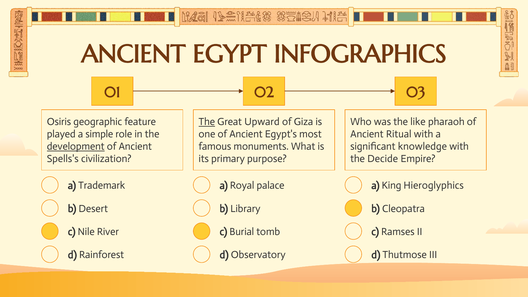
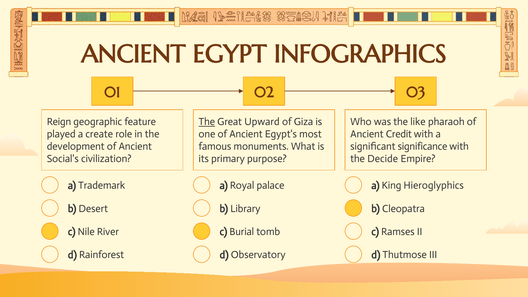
Osiris: Osiris -> Reign (59, 122)
simple: simple -> create (99, 134)
Ritual: Ritual -> Credit (399, 134)
development underline: present -> none (76, 147)
knowledge: knowledge -> significance (423, 147)
Spells's: Spells's -> Social's (63, 159)
